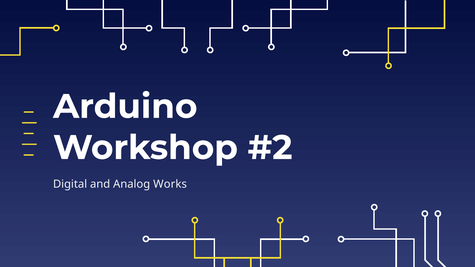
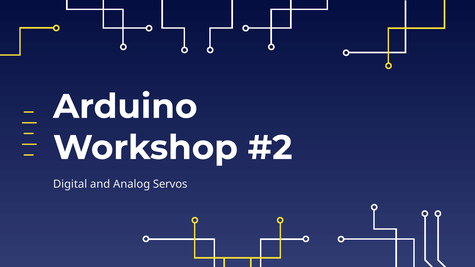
Works: Works -> Servos (170, 184)
